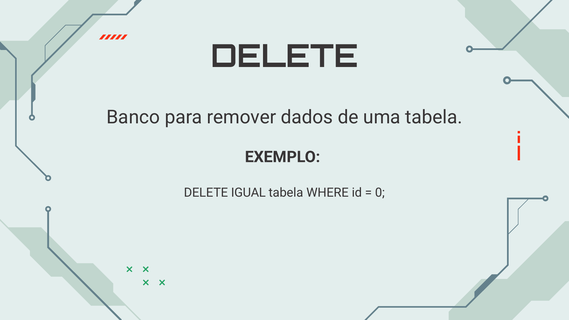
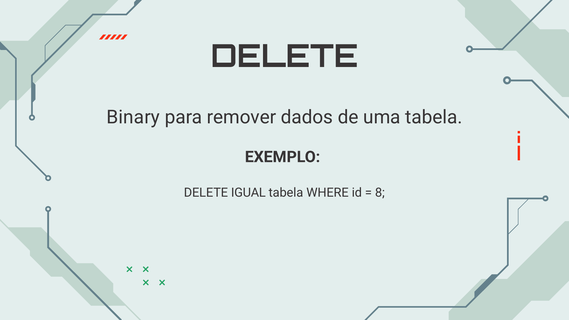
Banco: Banco -> Binary (133, 117)
0: 0 -> 8 (380, 193)
